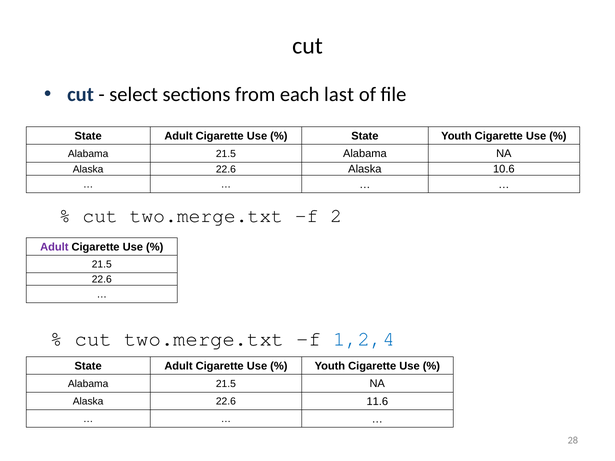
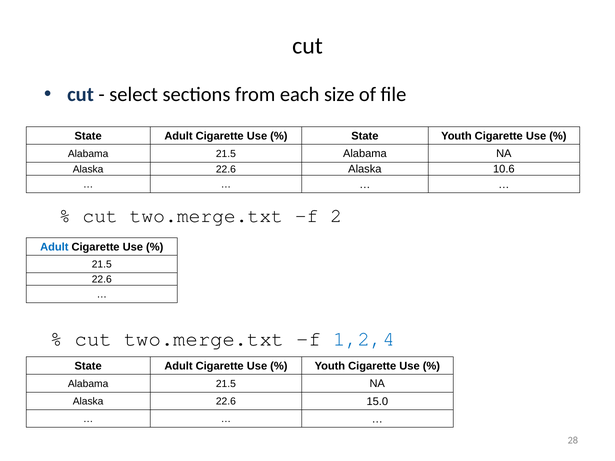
last: last -> size (339, 95)
Adult colour: purple -> blue (54, 247)
11.6: 11.6 -> 15.0 (377, 402)
